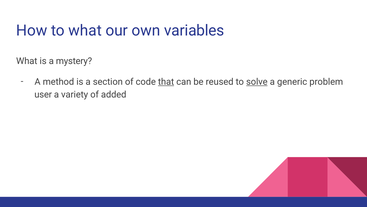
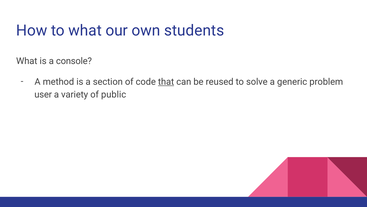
variables: variables -> students (194, 30)
mystery: mystery -> console (74, 61)
solve underline: present -> none (257, 82)
added: added -> public (114, 94)
